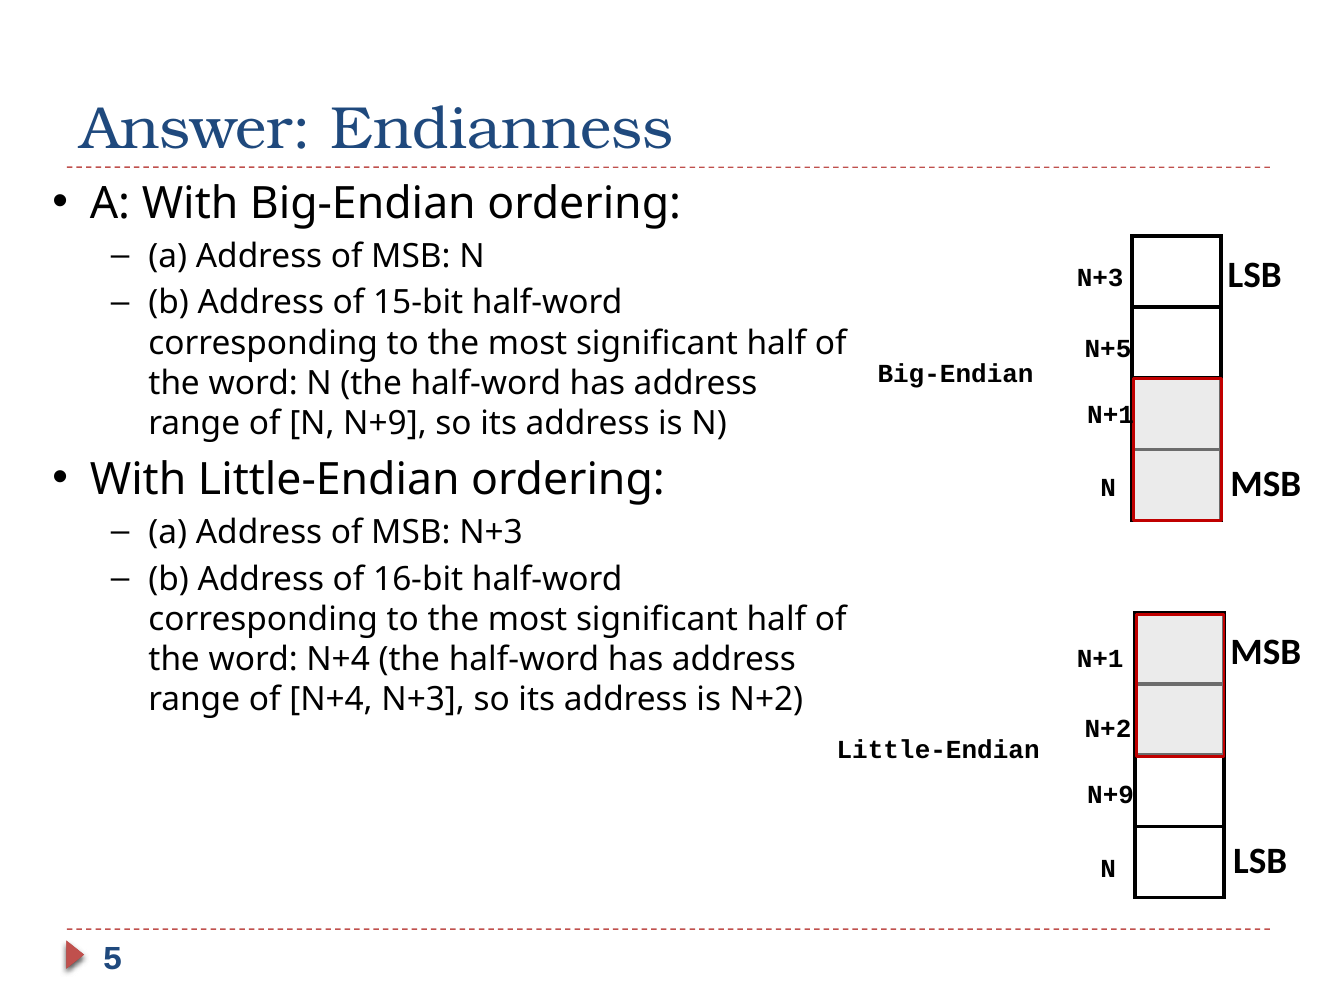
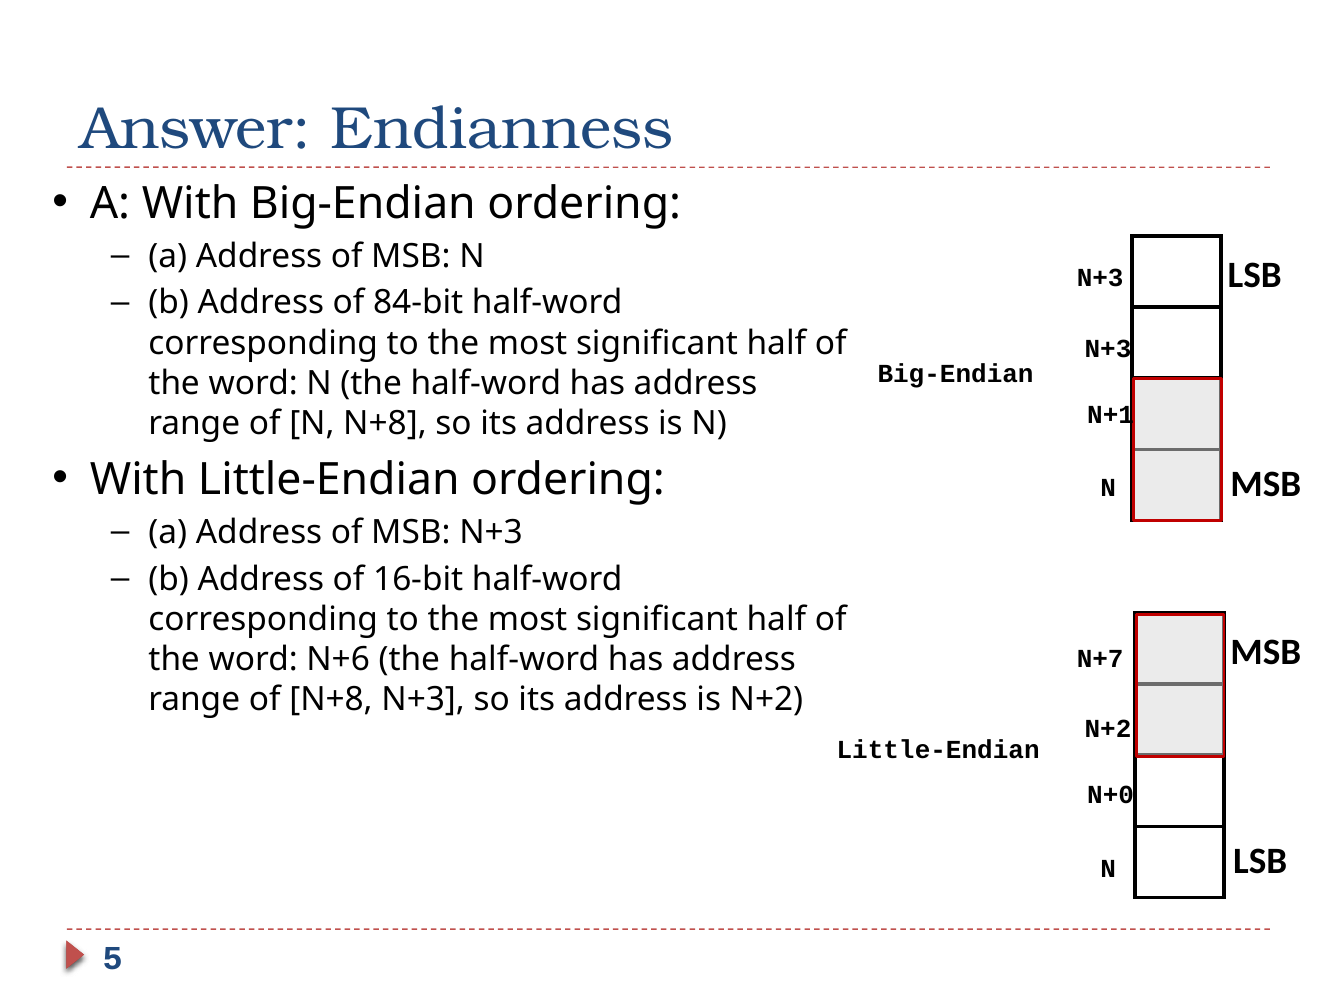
15-bit: 15-bit -> 84-bit (418, 303)
N+5: N+5 -> N+3 (1108, 349)
of N N+9: N+9 -> N+8 (385, 423)
N+1: N+1 -> N+7 (1100, 659)
word N+4: N+4 -> N+6 (338, 659)
of N+4: N+4 -> N+8 (331, 699)
N+9: N+9 -> N+0 (1111, 795)
